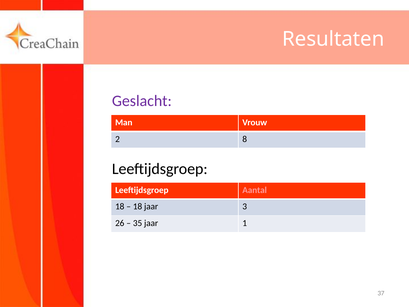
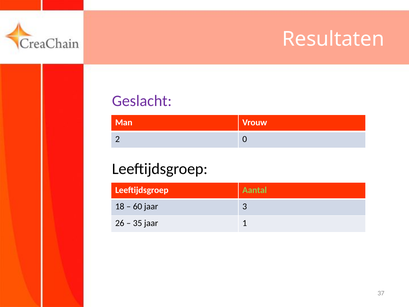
8: 8 -> 0 (245, 139)
Aantal colour: pink -> light green (255, 190)
18: 18 -> 60 (138, 206)
